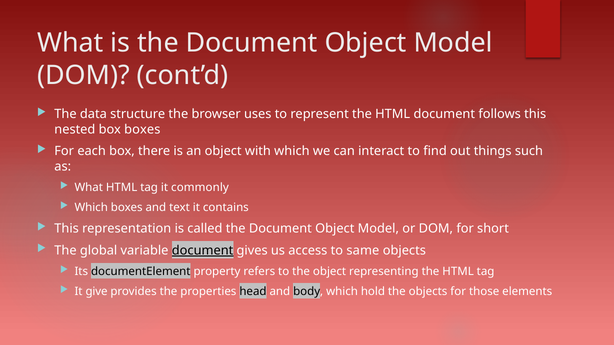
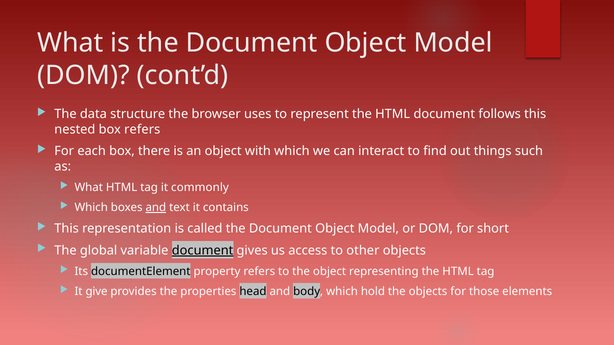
box boxes: boxes -> refers (142, 130)
and underline: none -> present (156, 208)
same: same -> other (363, 251)
